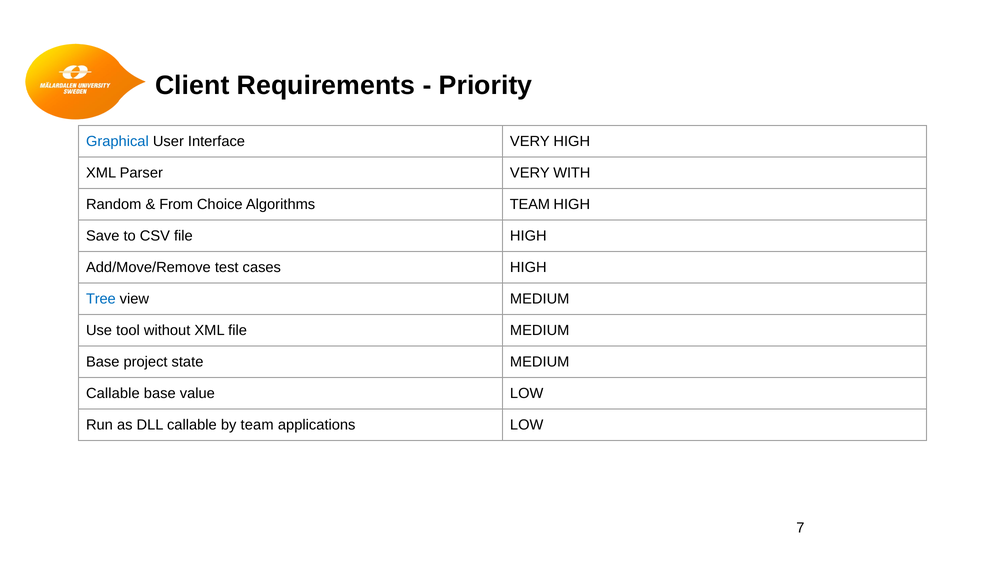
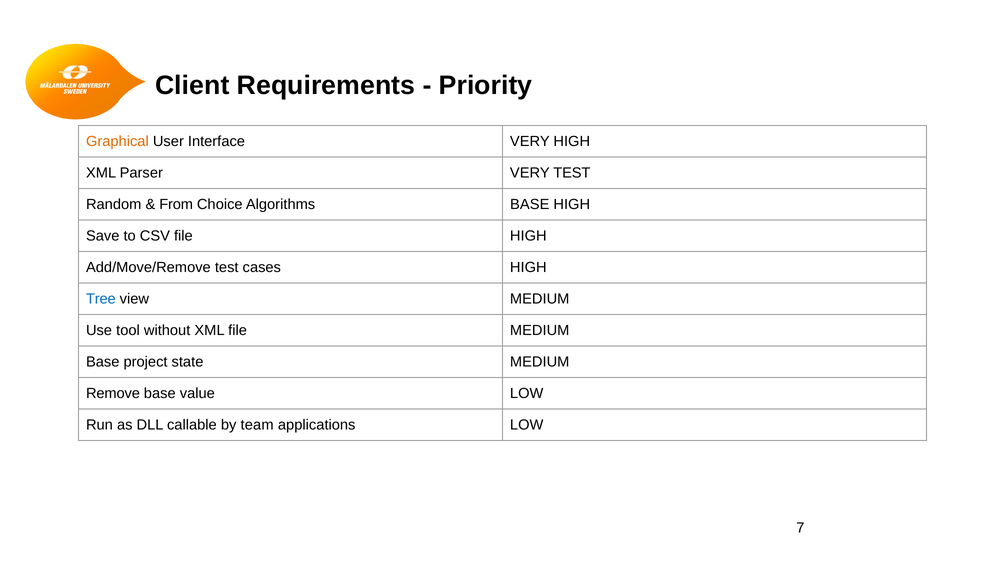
Graphical colour: blue -> orange (117, 142)
VERY WITH: WITH -> TEST (572, 173)
Algorithms TEAM: TEAM -> BASE (530, 205)
Callable: Callable -> Remove (113, 394)
